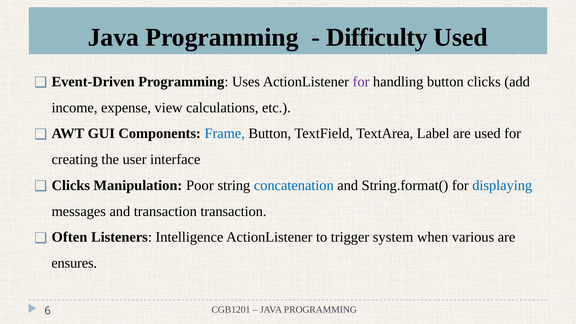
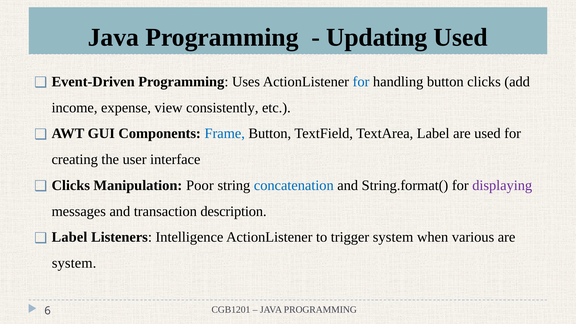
Difficulty: Difficulty -> Updating (377, 38)
for colour: purple -> blue (361, 82)
calculations: calculations -> consistently (222, 108)
displaying colour: blue -> purple (502, 185)
transaction transaction: transaction -> description (234, 211)
Often: Often -> Label (70, 237)
ensures: ensures -> system (74, 263)
